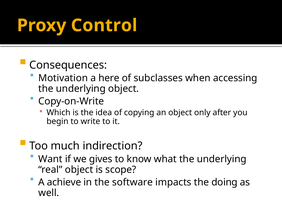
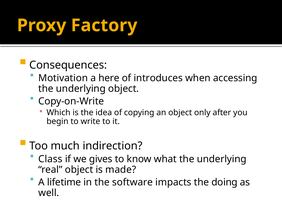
Control: Control -> Factory (104, 25)
subclasses: subclasses -> introduces (158, 78)
Want: Want -> Class (50, 159)
scope: scope -> made (121, 169)
achieve: achieve -> lifetime (64, 182)
